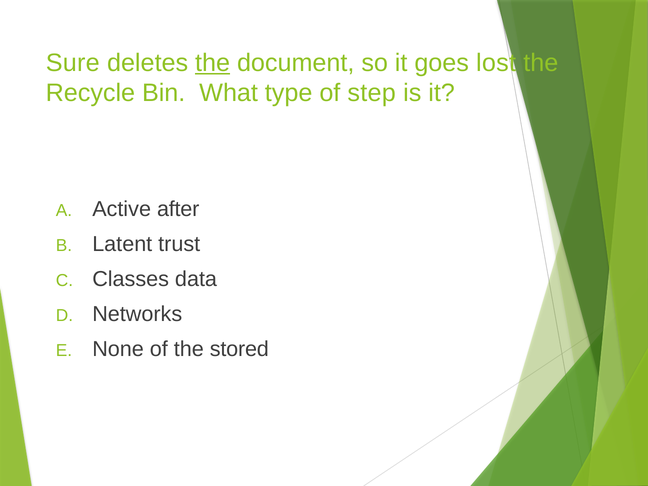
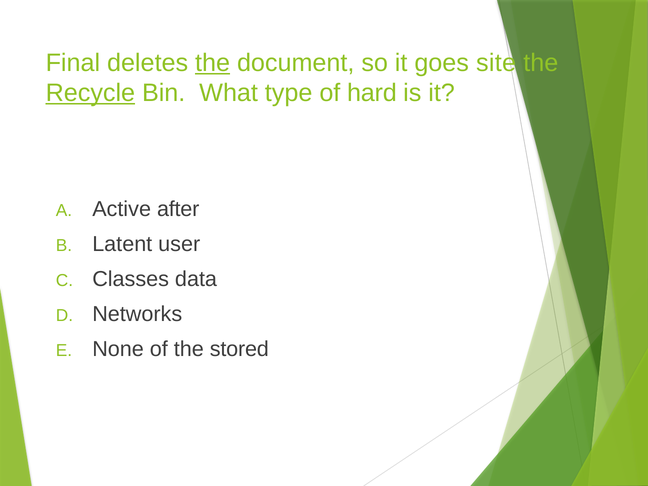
Sure: Sure -> Final (73, 63)
lost: lost -> site (496, 63)
Recycle underline: none -> present (90, 93)
step: step -> hard (372, 93)
trust: trust -> user (179, 244)
